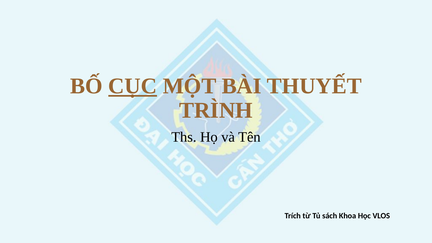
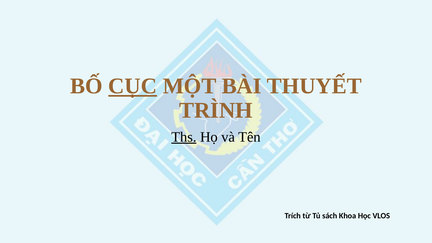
Ths underline: none -> present (184, 137)
